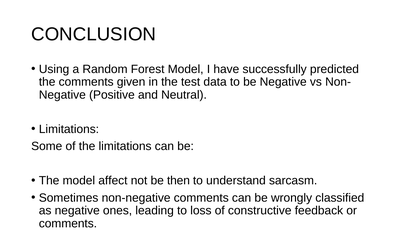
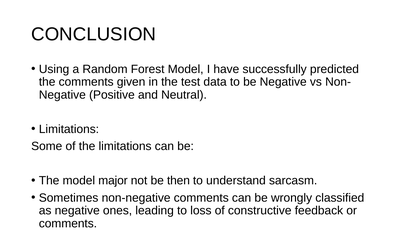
affect: affect -> major (113, 181)
